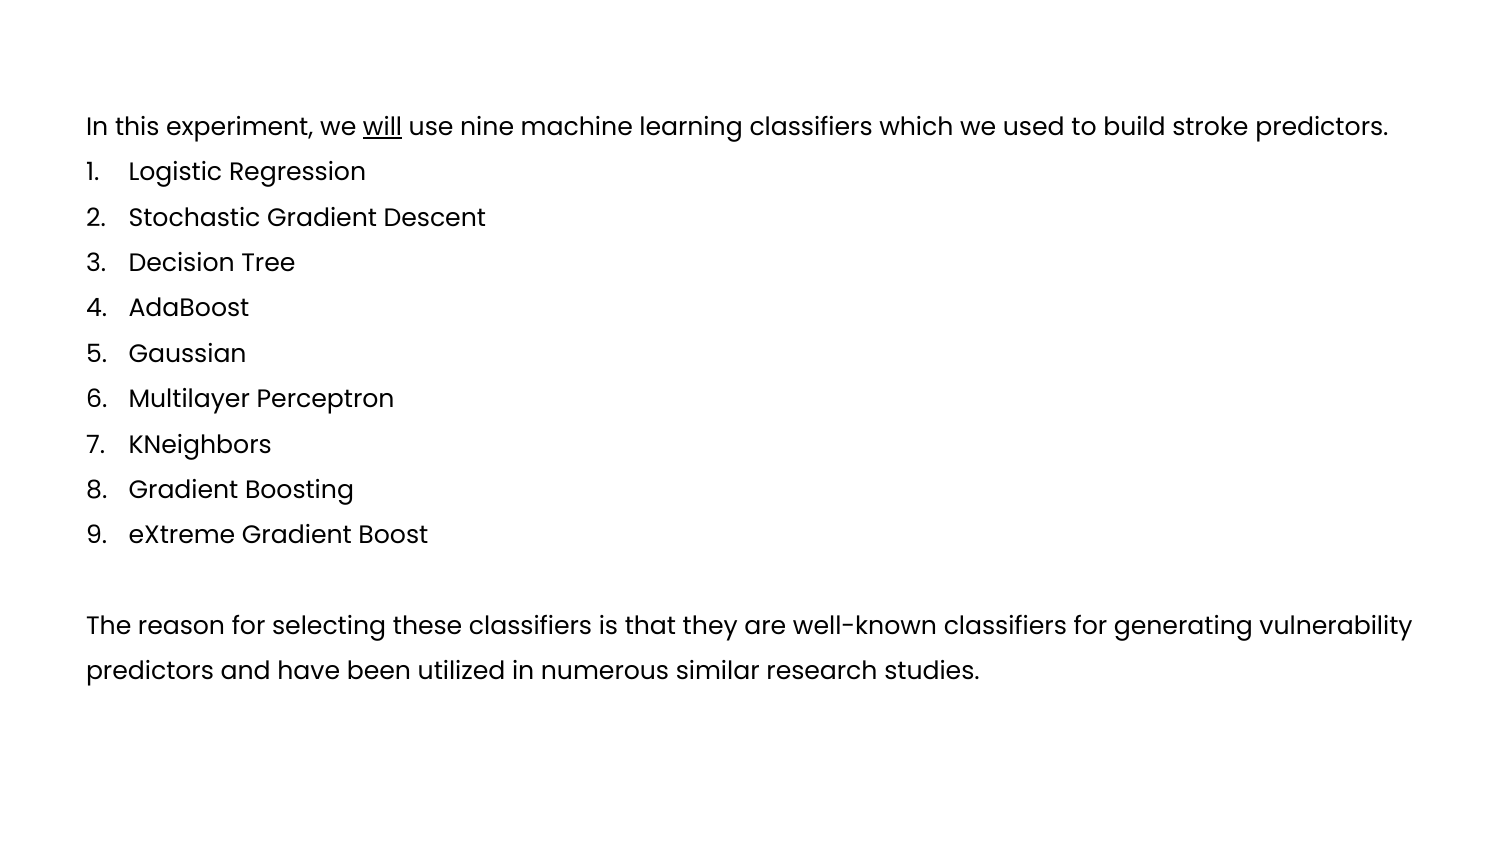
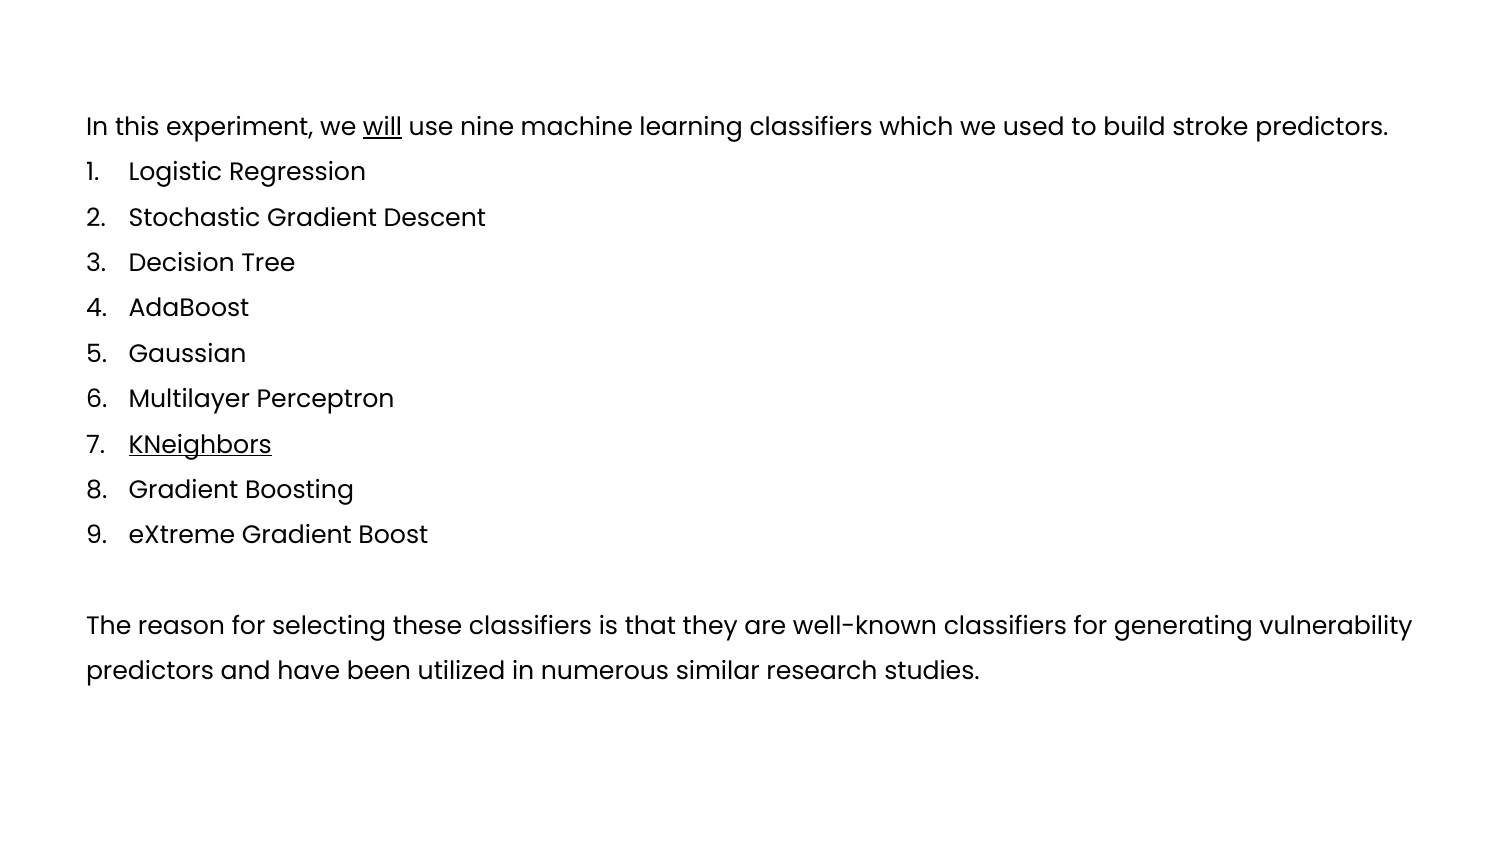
KNeighbors underline: none -> present (200, 444)
